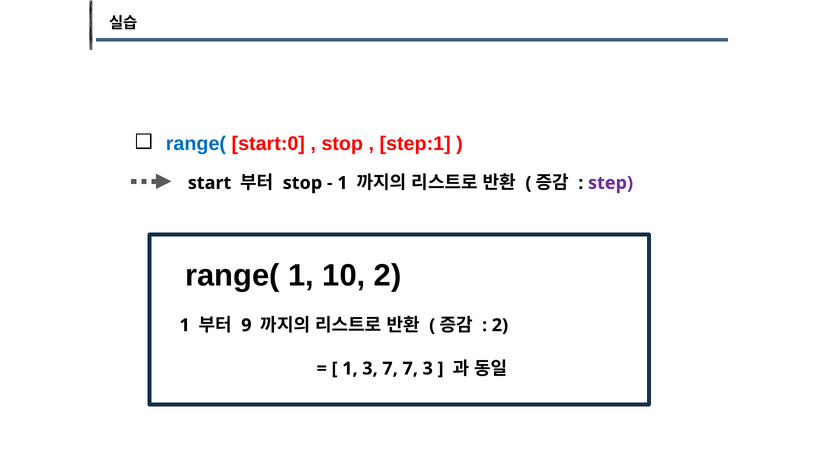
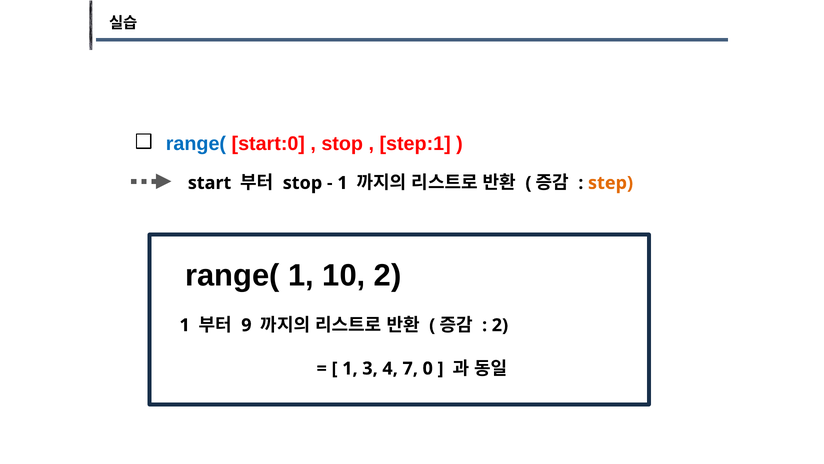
step colour: purple -> orange (611, 183)
3 7: 7 -> 4 (390, 368)
7 3: 3 -> 0 (428, 368)
